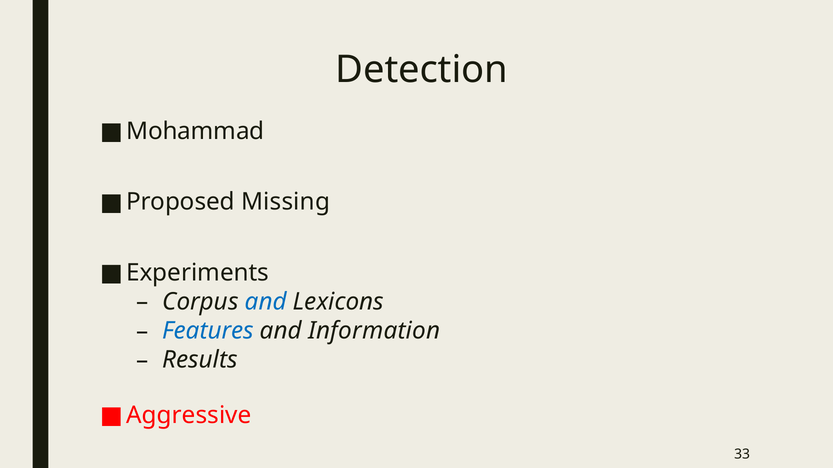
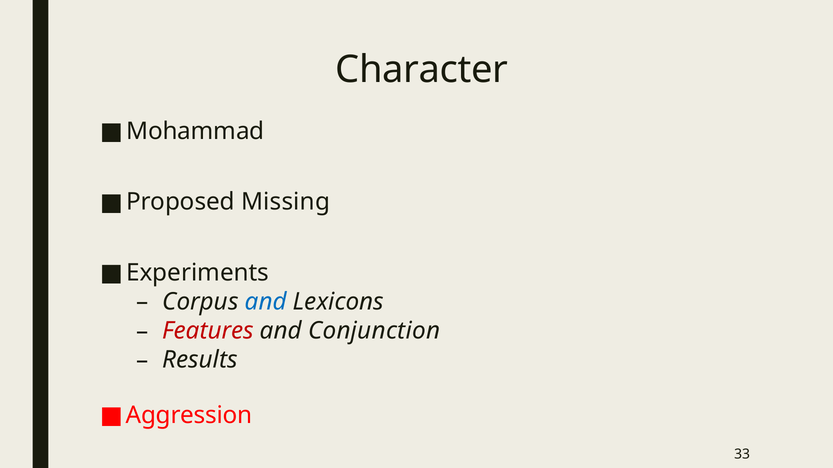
Detection: Detection -> Character (422, 70)
Features colour: blue -> red (208, 331)
Information: Information -> Conjunction (374, 331)
Aggressive: Aggressive -> Aggression (189, 416)
